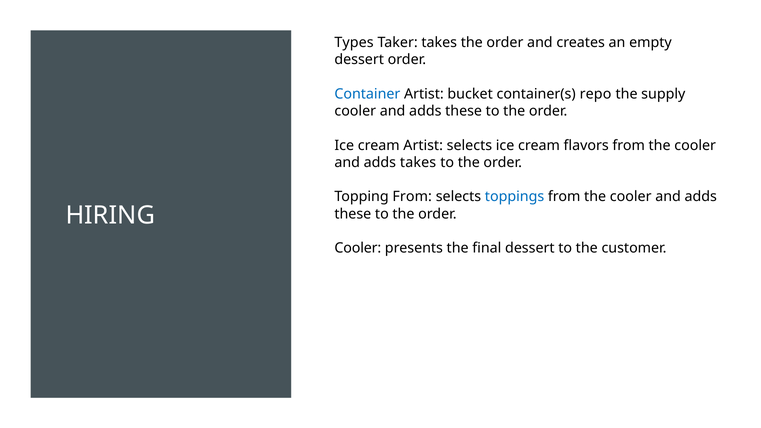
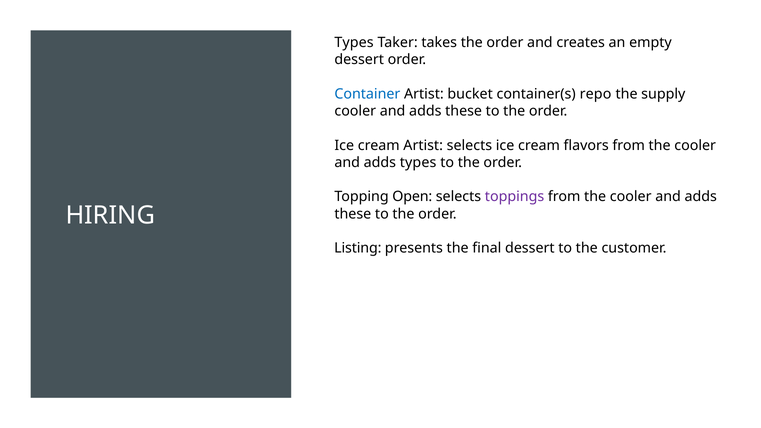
adds takes: takes -> types (418, 163)
Topping From: From -> Open (412, 197)
toppings colour: blue -> purple (515, 197)
Cooler: Cooler -> Listing (358, 248)
